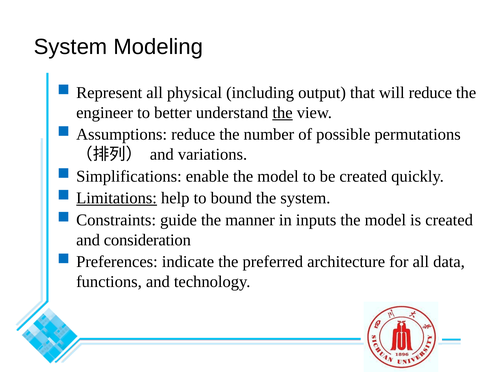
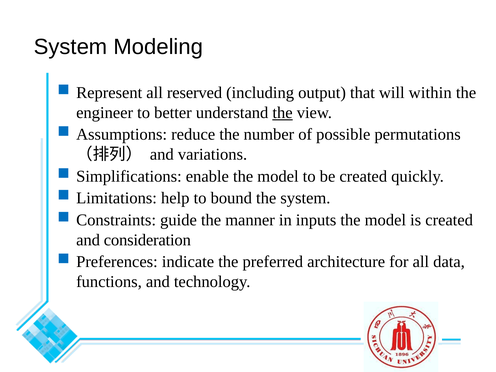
physical: physical -> reserved (195, 93)
will reduce: reduce -> within (430, 93)
Limitations underline: present -> none (117, 198)
